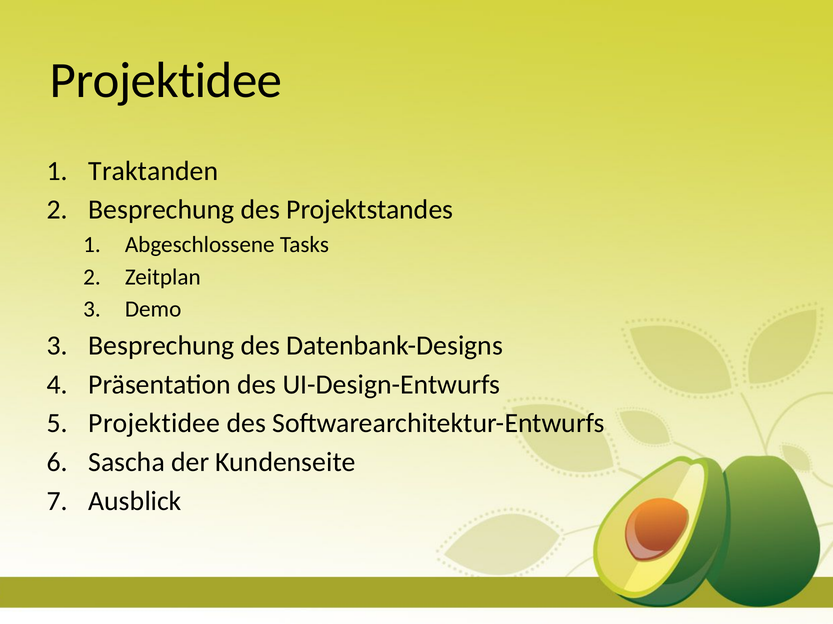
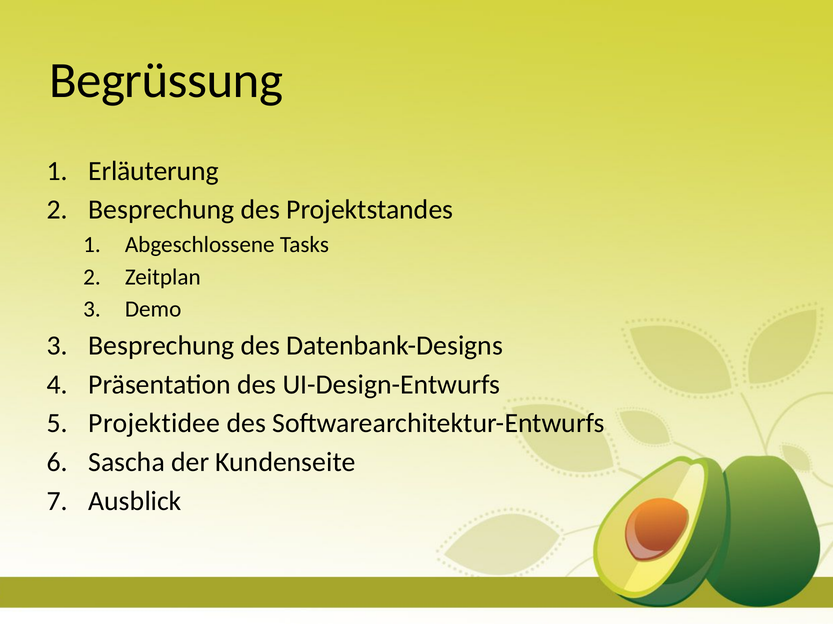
Projektidee: Projektidee -> Begrüssung (166, 81)
Traktanden: Traktanden -> Erläuterung (154, 171)
